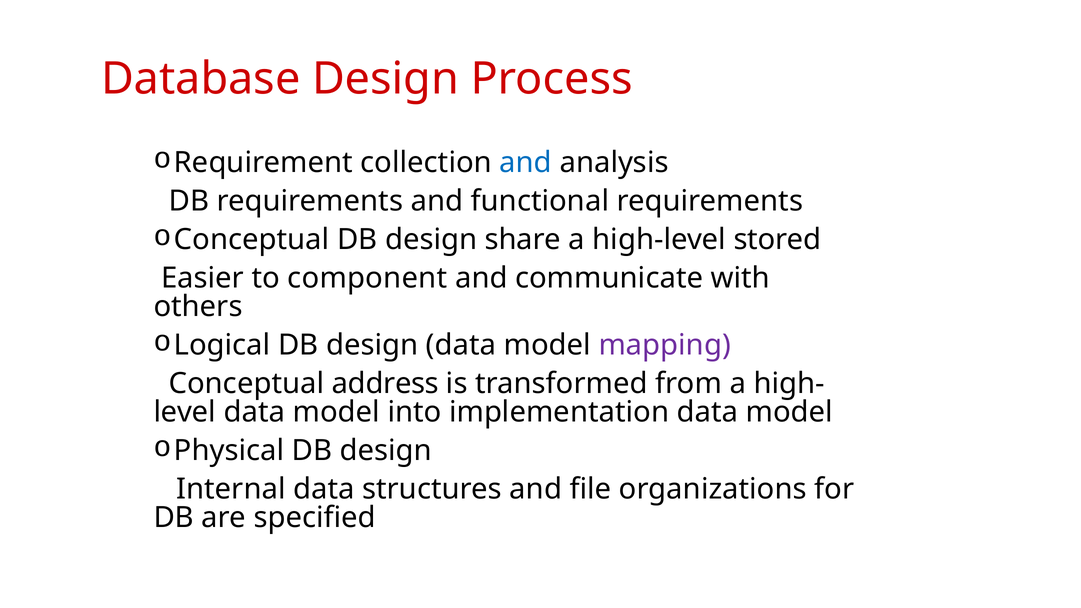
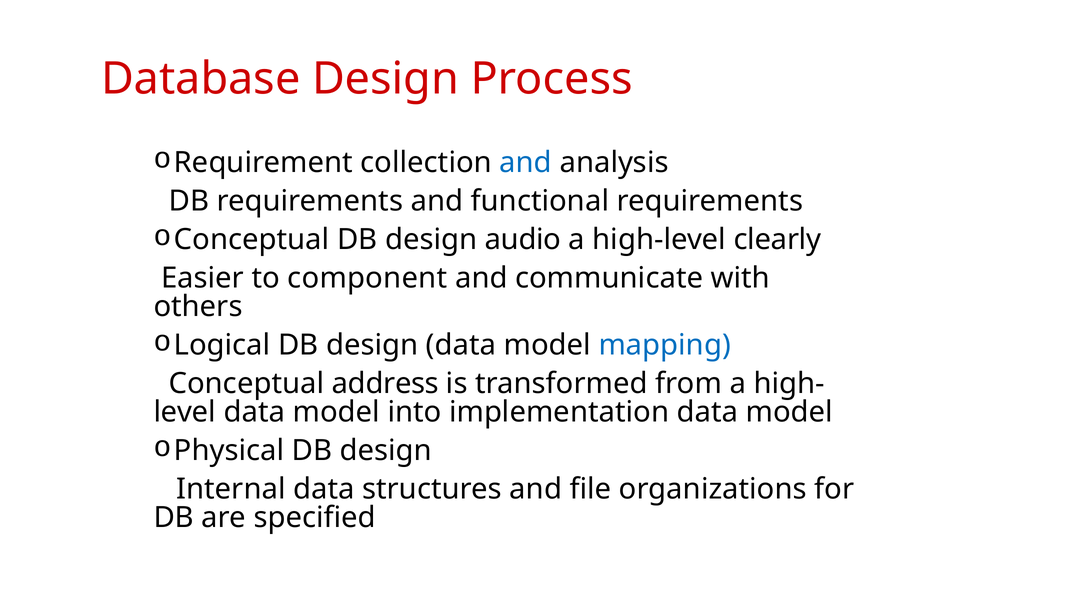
share: share -> audio (523, 240)
stored: stored -> clearly (777, 240)
mapping colour: purple -> blue (665, 345)
